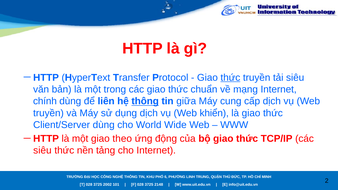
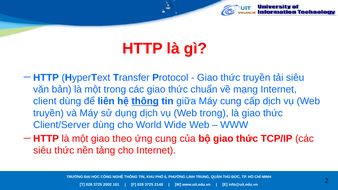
thức underline: present -> none (230, 78)
chính: chính -> client (45, 101)
Web khiển: khiển -> trong (214, 113)
ứng động: động -> cung (166, 139)
